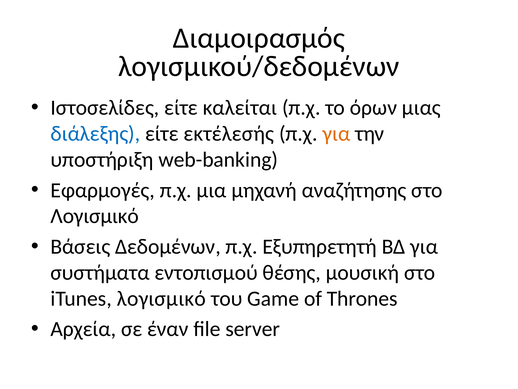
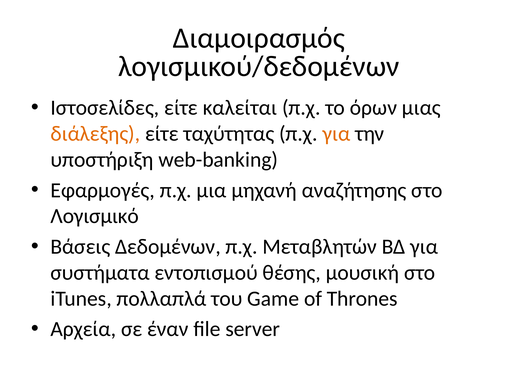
διάλεξης colour: blue -> orange (95, 134)
εκτέλεσής: εκτέλεσής -> ταχύτητας (229, 134)
Εξυπηρετητή: Εξυπηρετητή -> Μεταβλητών (320, 246)
iTunes λογισμικό: λογισμικό -> πολλαπλά (161, 298)
